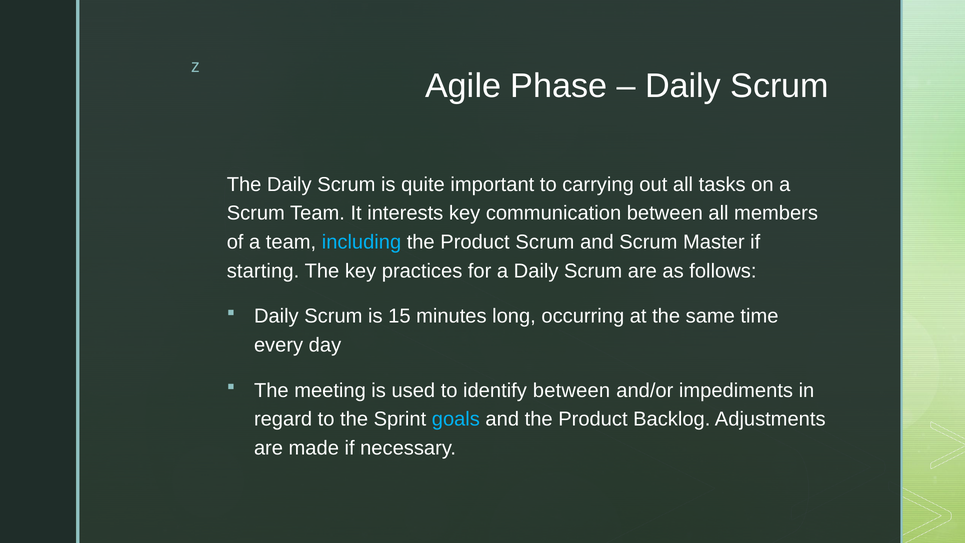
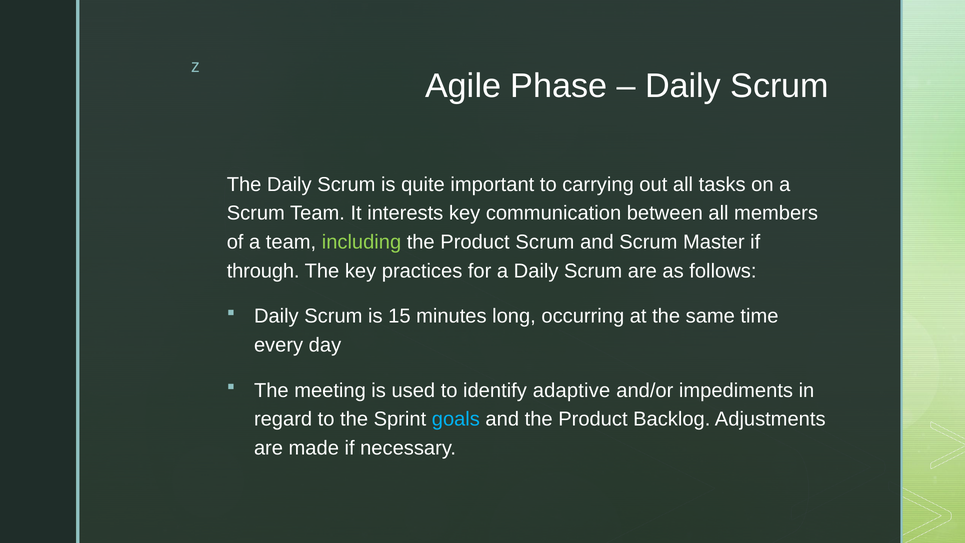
including colour: light blue -> light green (361, 242)
starting: starting -> through (263, 271)
identify between: between -> adaptive (571, 390)
